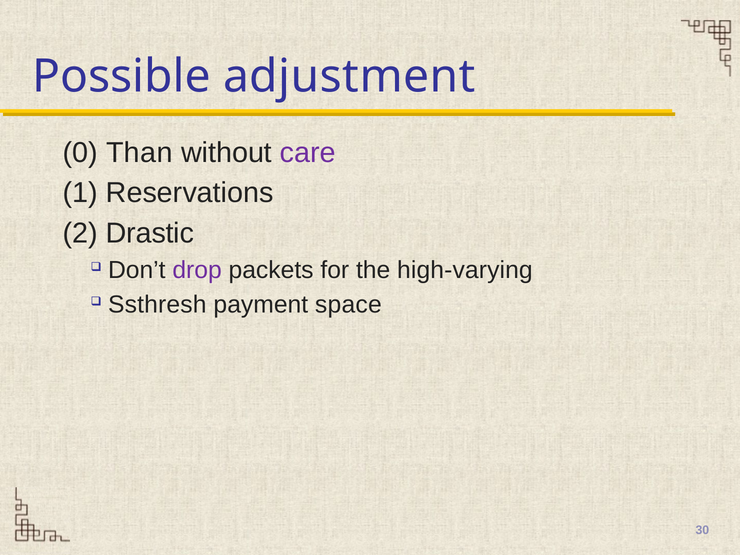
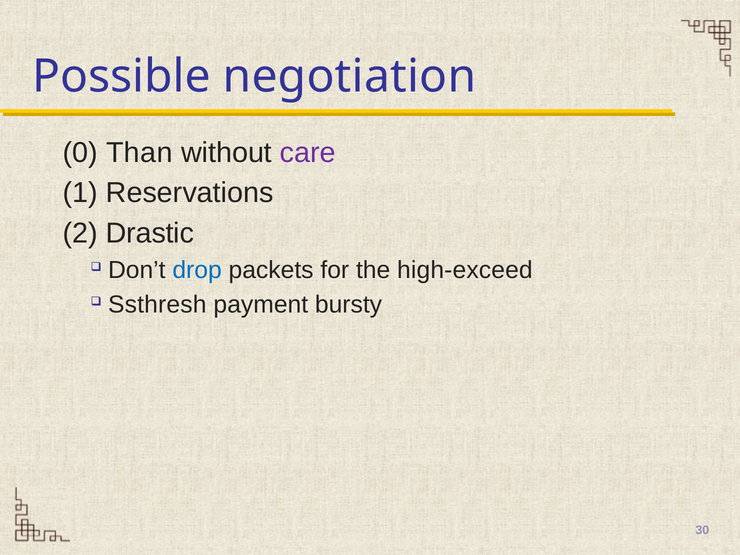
adjustment: adjustment -> negotiation (349, 77)
drop colour: purple -> blue (197, 270)
high-varying: high-varying -> high-exceed (465, 270)
space: space -> bursty (349, 304)
